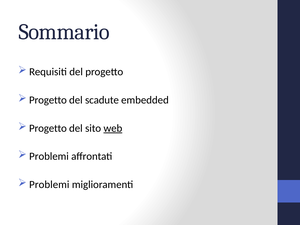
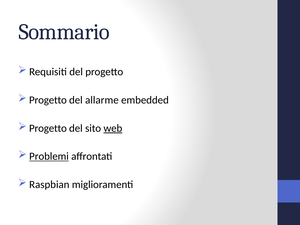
scadute: scadute -> allarme (102, 100)
Problemi underline: none -> present (49, 156)
Problemi: Problemi -> Raspbian (49, 184)
